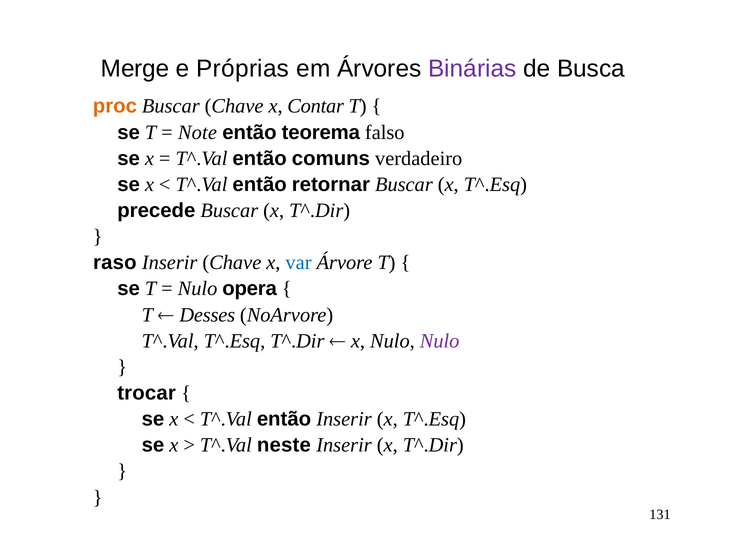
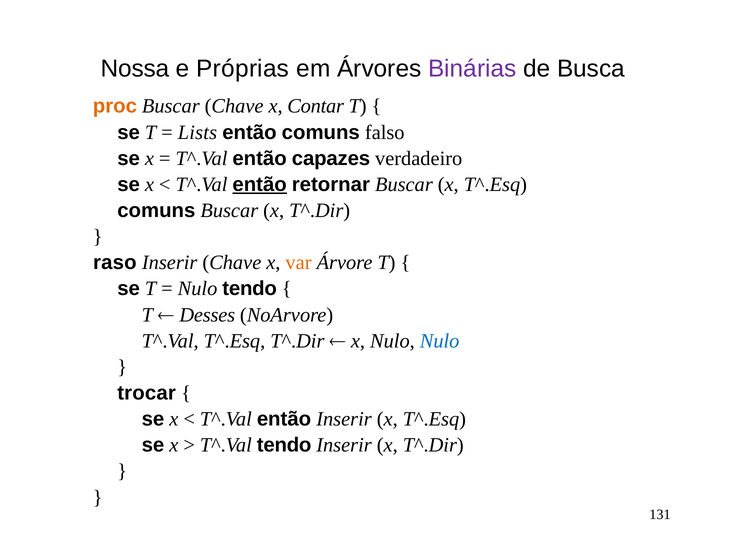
Merge: Merge -> Nossa (135, 69)
Note: Note -> Lists (197, 132)
então teorema: teorema -> comuns (321, 132)
comuns: comuns -> capazes (331, 158)
então underline: none -> present (260, 184)
precede: precede -> comuns (156, 210)
var colour: blue -> orange (299, 263)
Nulo opera: opera -> tendo (250, 289)
Nulo colour: purple -> blue (440, 341)
T^.Val neste: neste -> tendo (284, 445)
